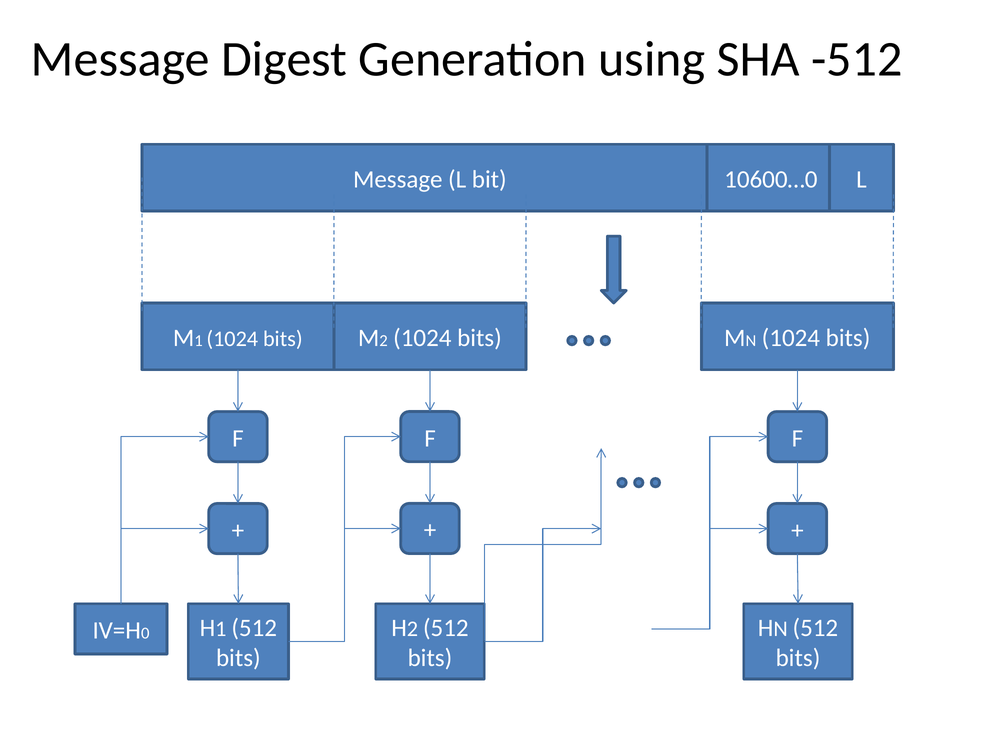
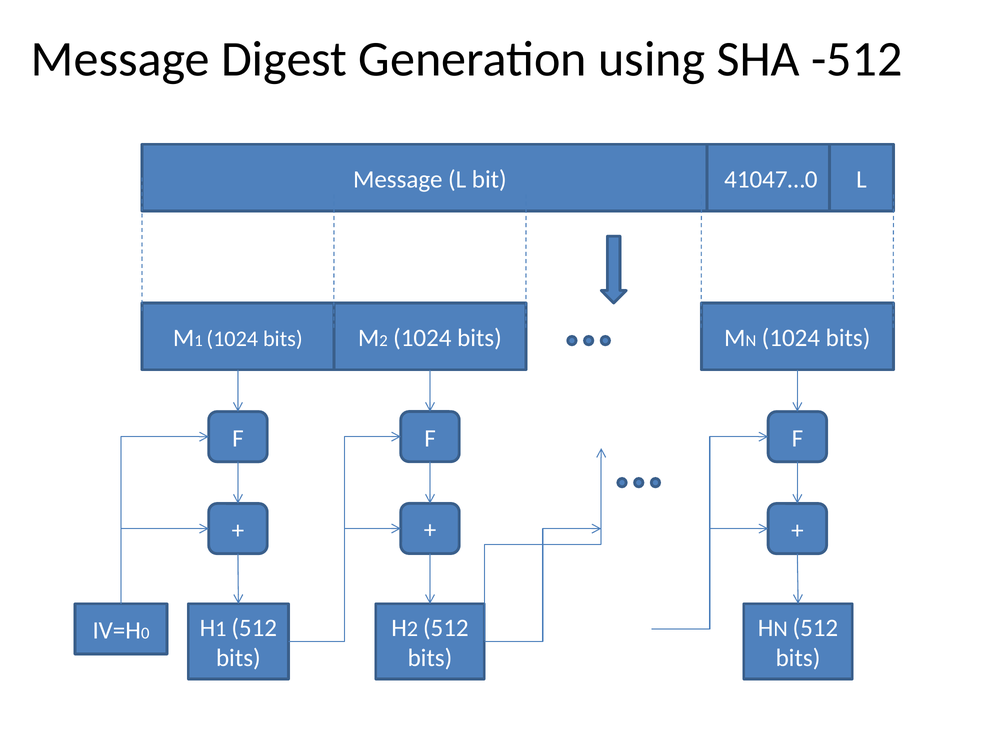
10600…0: 10600…0 -> 41047…0 (771, 179)
